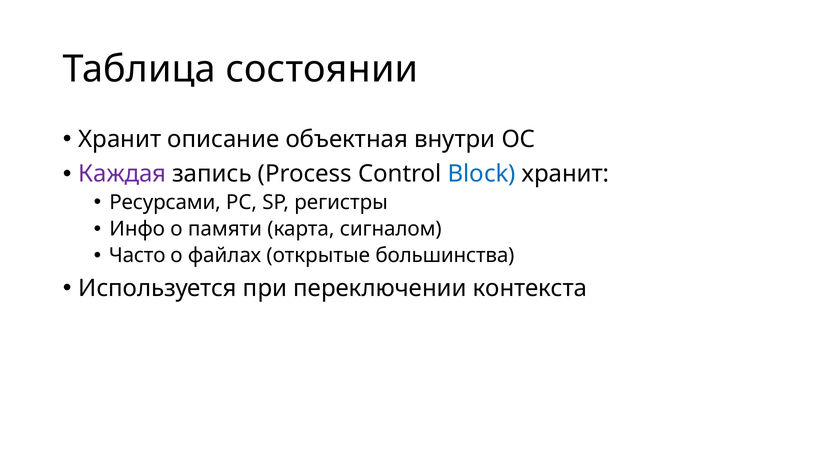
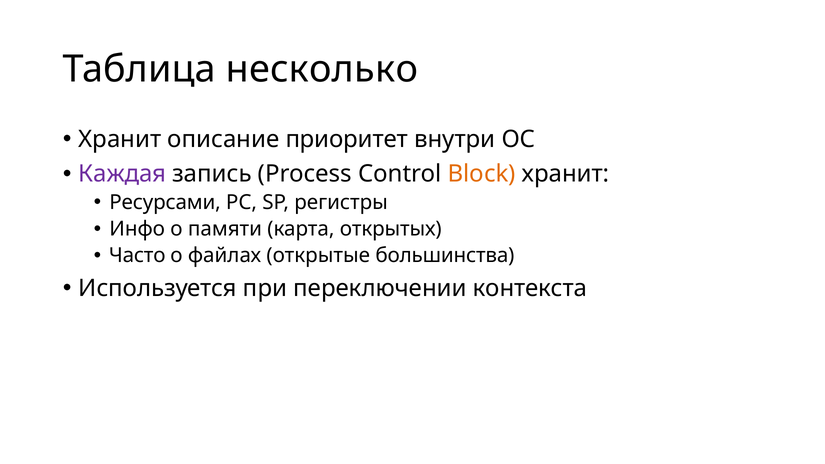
состоянии: состоянии -> несколько (322, 69)
объектная: объектная -> приоритет (347, 139)
Block colour: blue -> orange (482, 174)
сигналом: сигналом -> открытых (391, 229)
